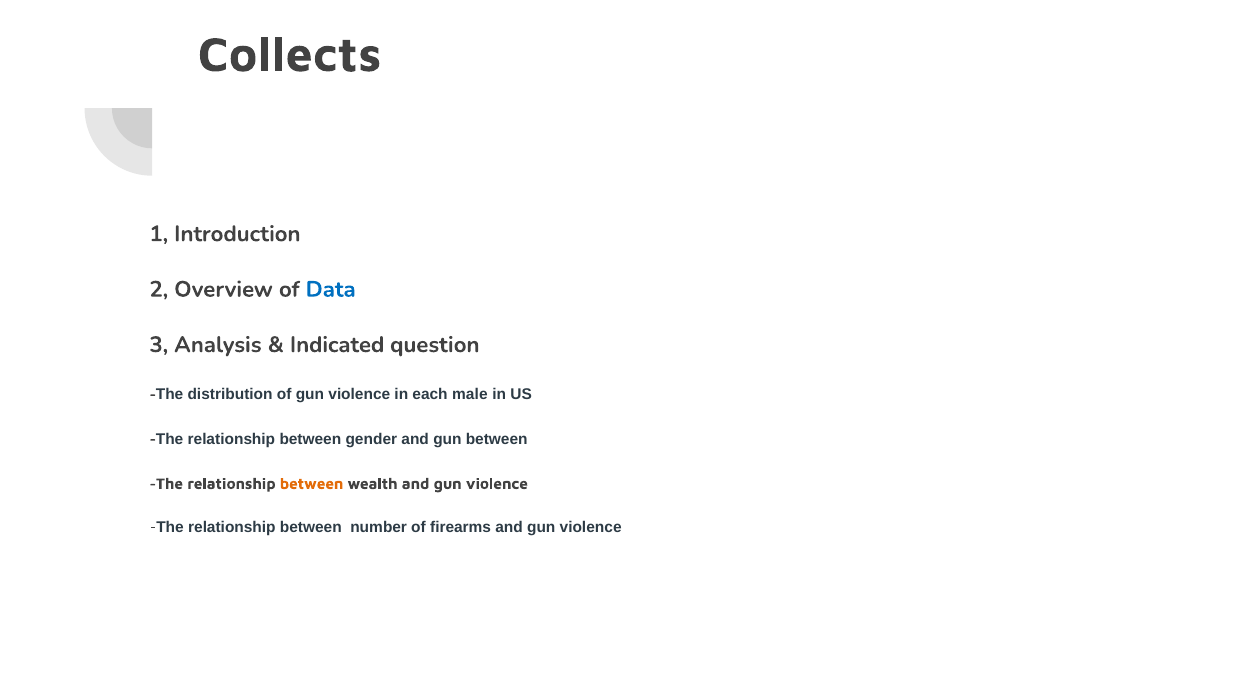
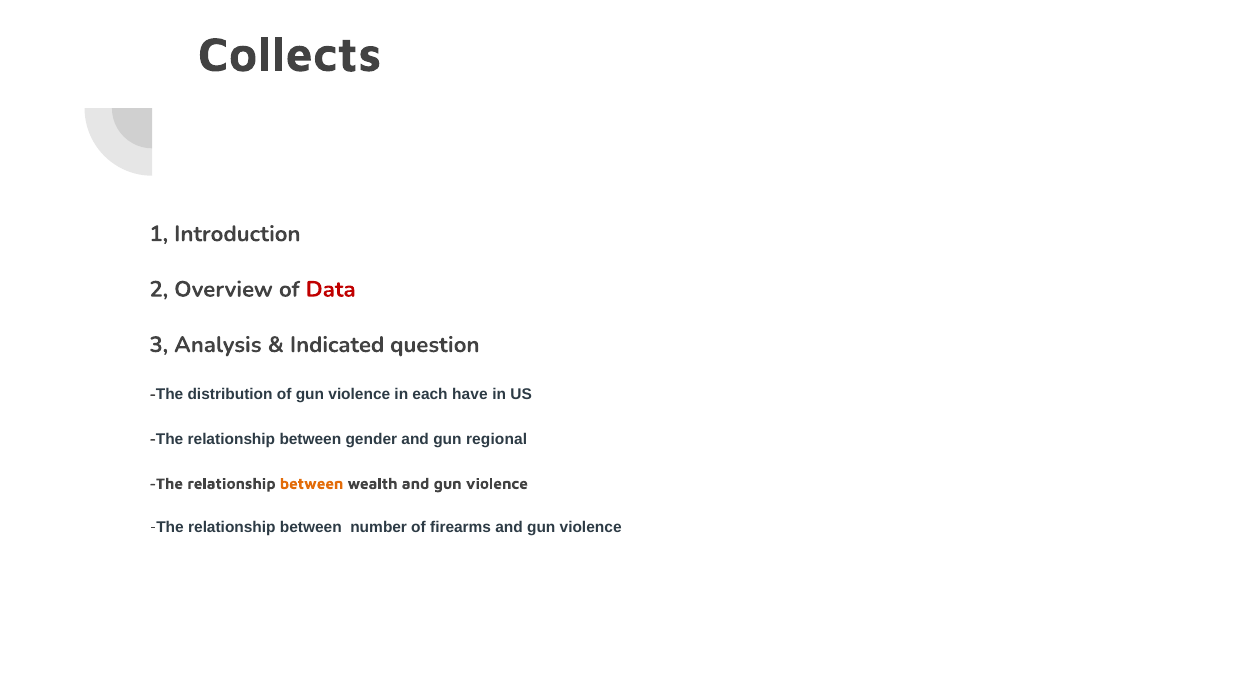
Data colour: blue -> red (331, 289)
male: male -> have (470, 394)
gun between: between -> regional (497, 439)
